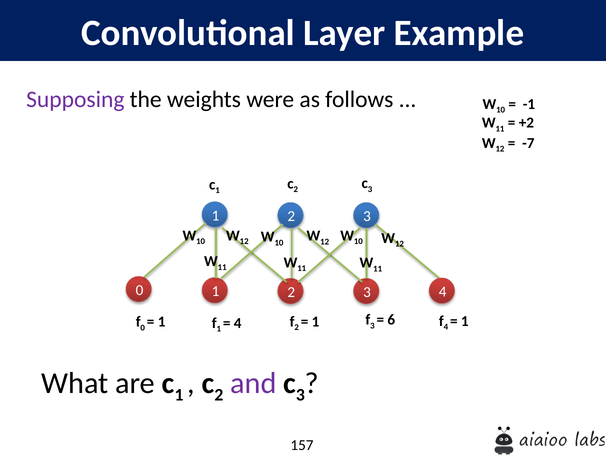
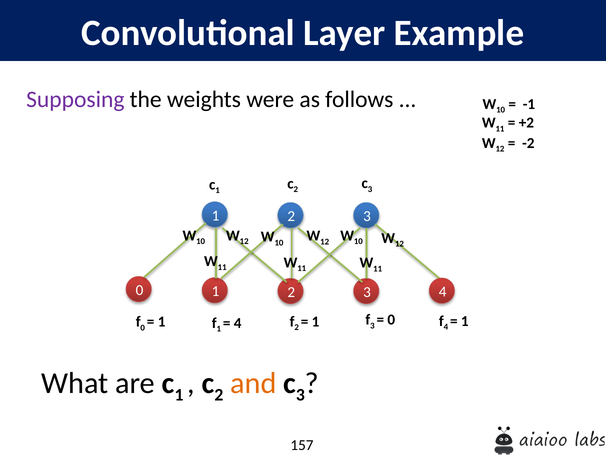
-7: -7 -> -2 (528, 143)
6: 6 -> 0 (391, 320)
and colour: purple -> orange (253, 383)
